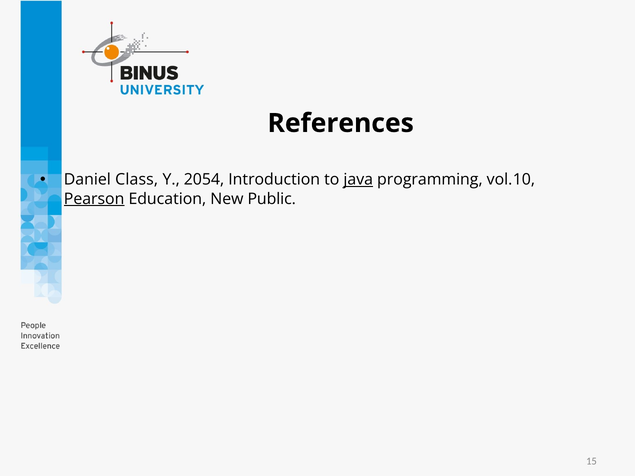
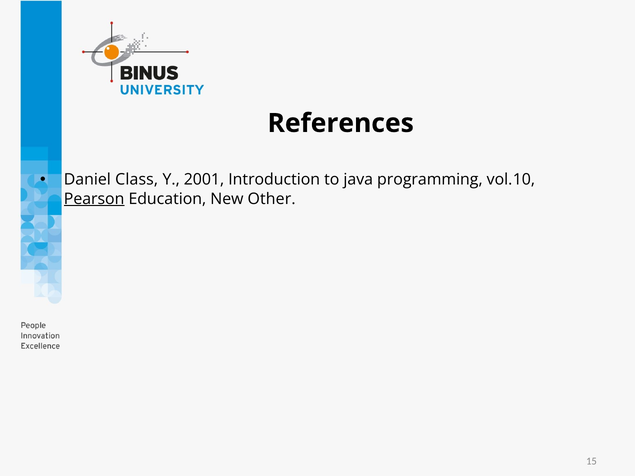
2054: 2054 -> 2001 (204, 180)
java underline: present -> none (358, 180)
Public: Public -> Other (272, 199)
